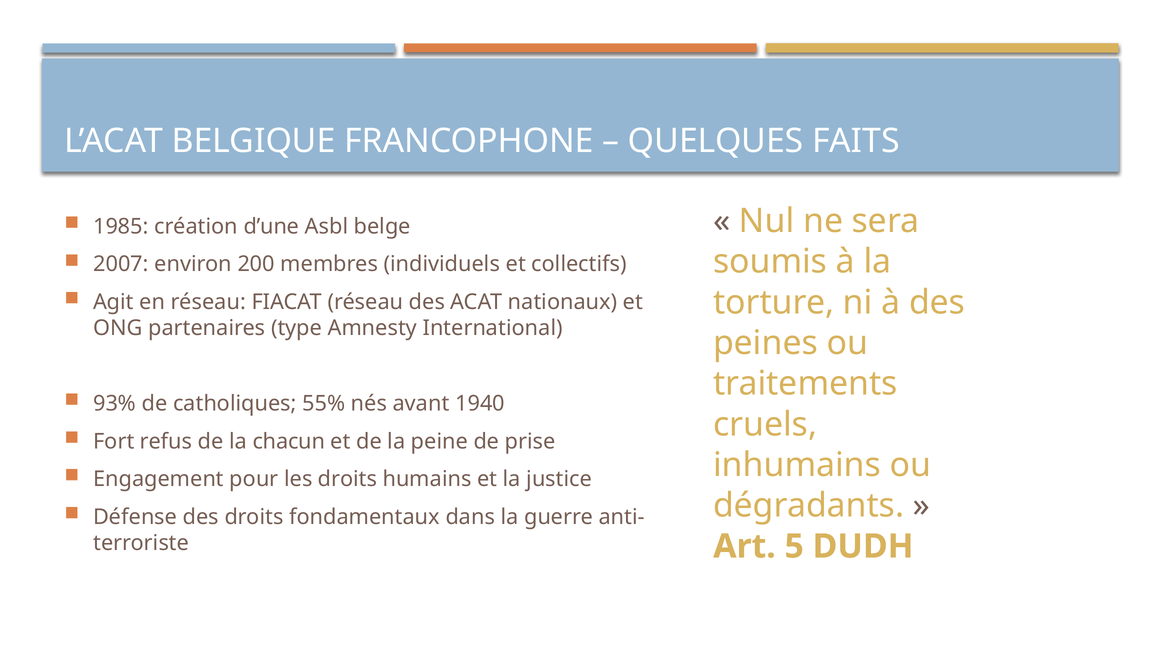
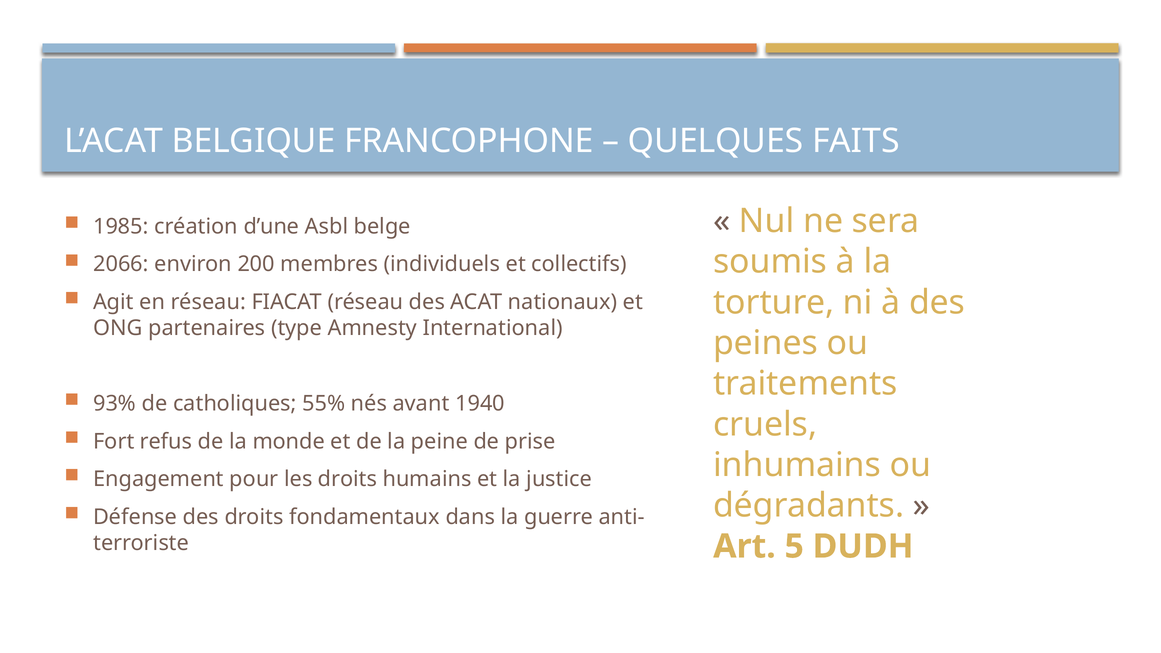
2007: 2007 -> 2066 (121, 264)
chacun: chacun -> monde (289, 441)
